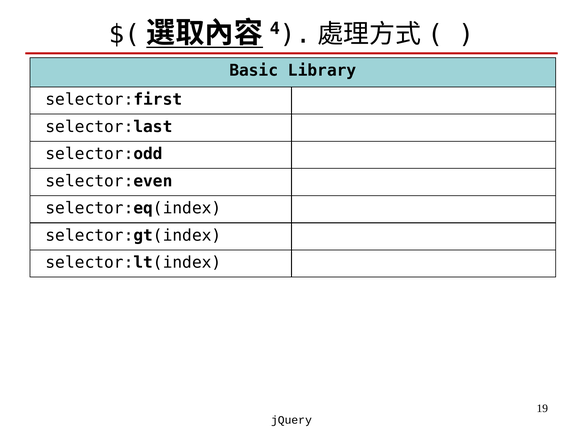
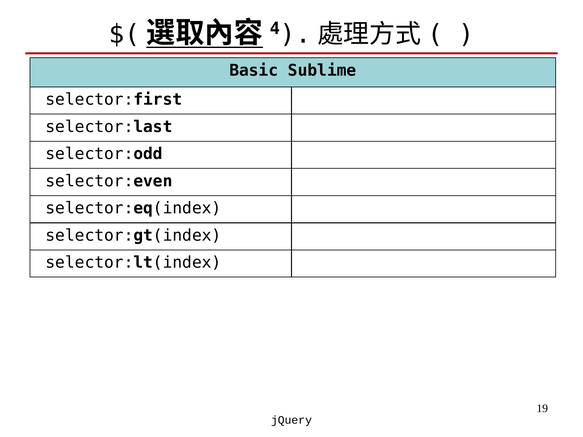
Library: Library -> Sublime (322, 70)
